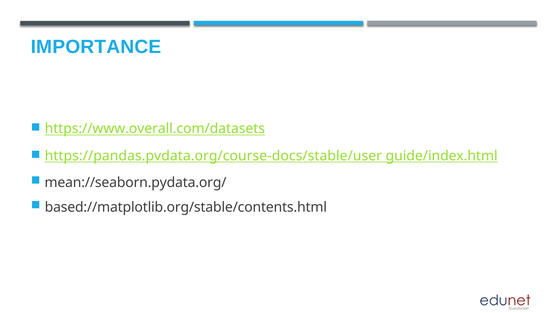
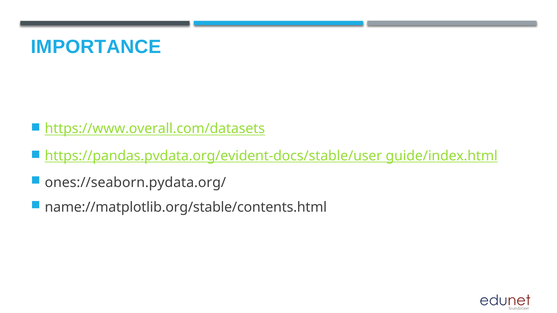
https://pandas.pvdata.org/course-docs/stable/user: https://pandas.pvdata.org/course-docs/stable/user -> https://pandas.pvdata.org/evident-docs/stable/user (213, 156)
mean://seaborn.pydata.org/: mean://seaborn.pydata.org/ -> ones://seaborn.pydata.org/ (135, 183)
based://matplotlib.org/stable/contents.html: based://matplotlib.org/stable/contents.html -> name://matplotlib.org/stable/contents.html (186, 208)
